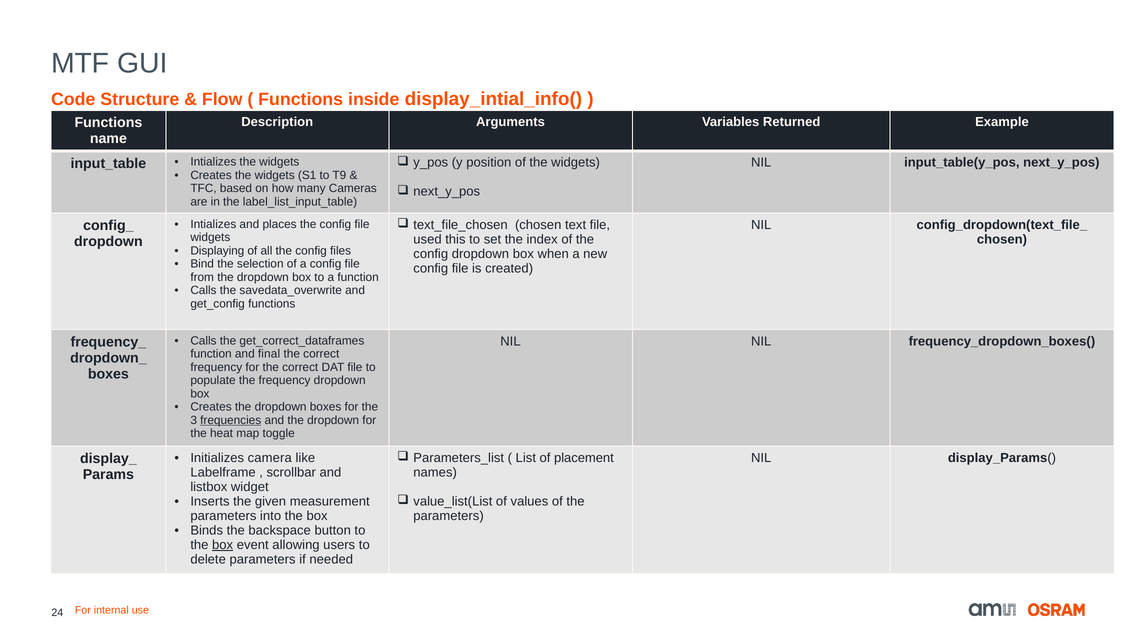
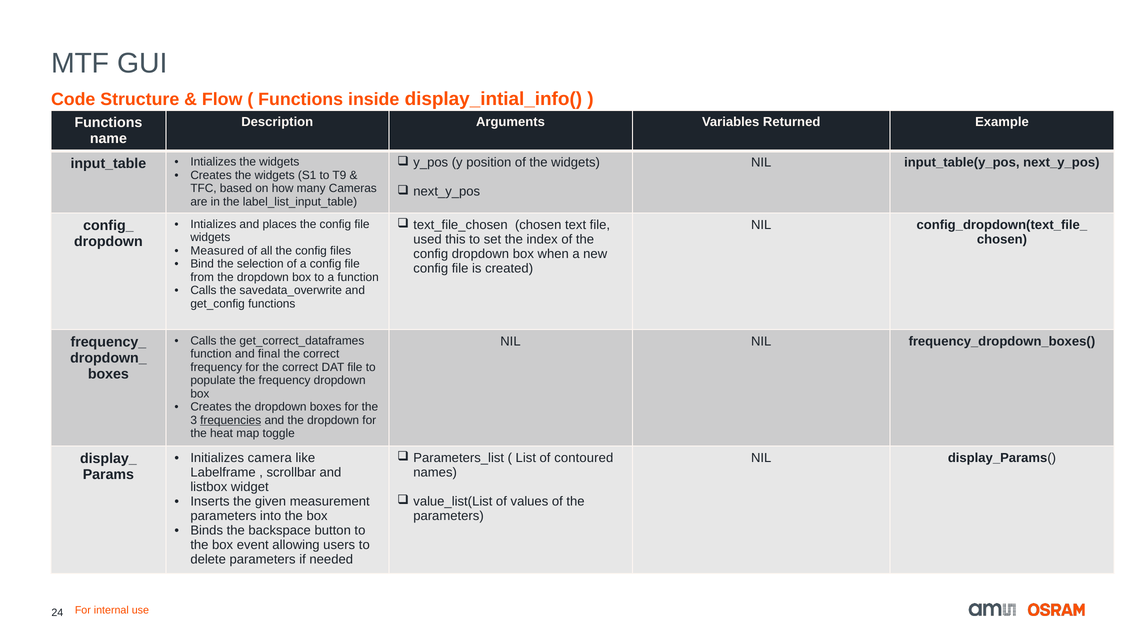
Displaying: Displaying -> Measured (217, 251)
placement: placement -> contoured (584, 458)
box underline: present -> none (223, 545)
